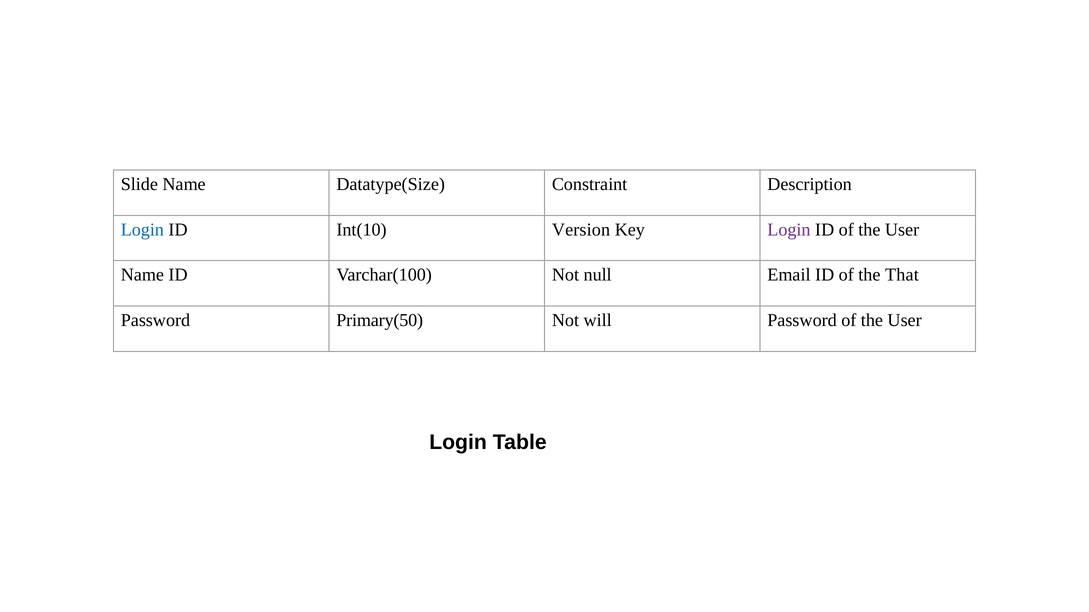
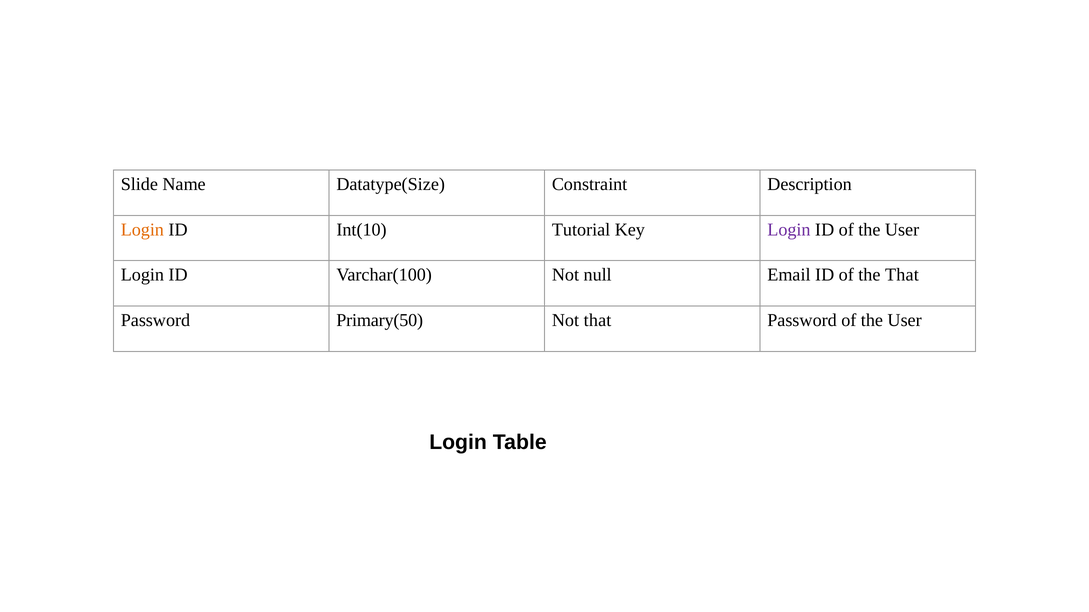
Login colour: blue -> orange (142, 230)
Version: Version -> Tutorial (581, 230)
Name: Name -> Login (142, 275)
Not will: will -> that (598, 321)
